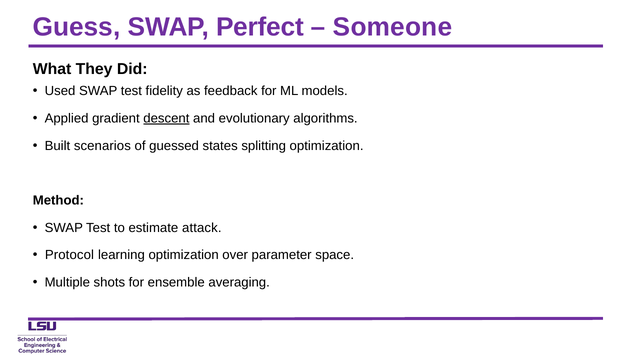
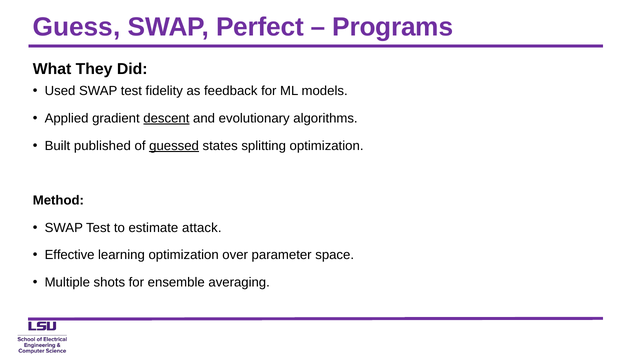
Someone: Someone -> Programs (393, 27)
scenarios: scenarios -> published (102, 146)
guessed underline: none -> present (174, 146)
Protocol: Protocol -> Effective (70, 255)
